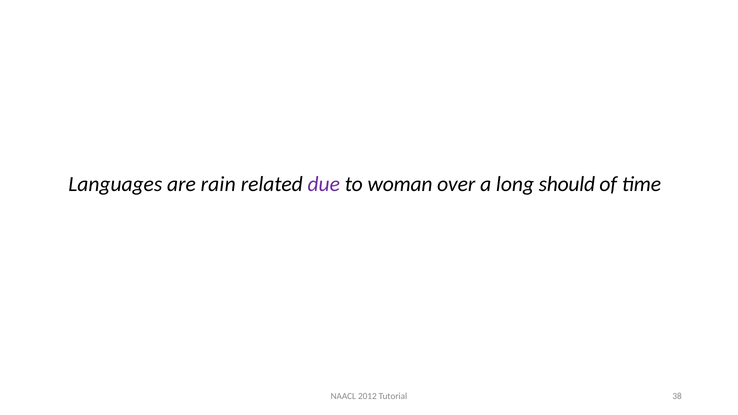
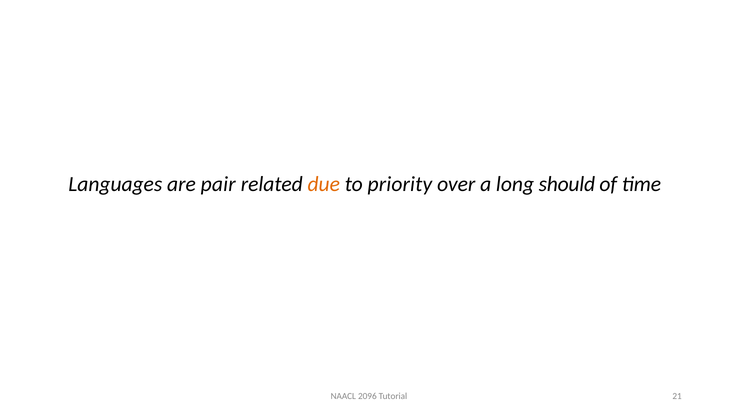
rain: rain -> pair (218, 184)
due colour: purple -> orange (324, 184)
woman: woman -> priority (400, 184)
2012: 2012 -> 2096 (367, 396)
38: 38 -> 21 (677, 396)
